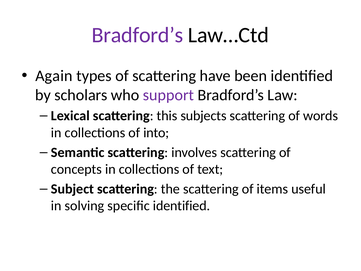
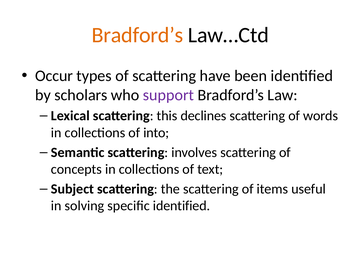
Bradford’s colour: purple -> orange (137, 35)
Again: Again -> Occur (54, 76)
subjects: subjects -> declines (204, 116)
